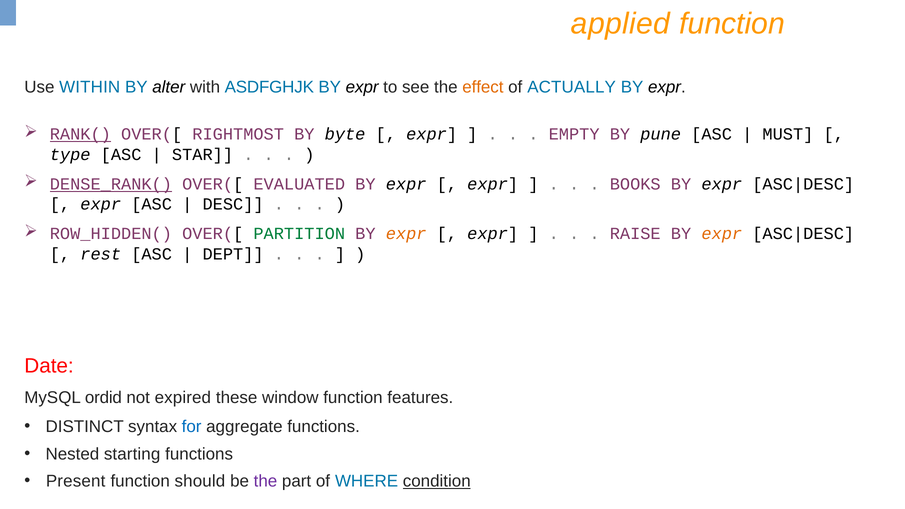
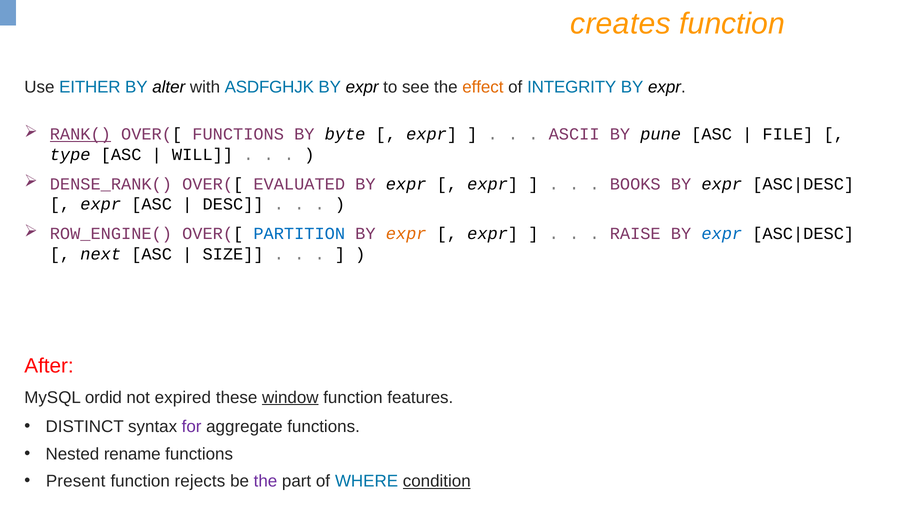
applied: applied -> creates (621, 24)
WITHIN: WITHIN -> EITHER (90, 87)
ACTUALLY: ACTUALLY -> INTEGRITY (572, 87)
OVER([ RIGHTMOST: RIGHTMOST -> FUNCTIONS (238, 134)
EMPTY: EMPTY -> ASCII (574, 134)
MUST: MUST -> FILE (788, 134)
STAR: STAR -> WILL (203, 155)
DENSE_RANK( underline: present -> none (111, 184)
ROW_HIDDEN(: ROW_HIDDEN( -> ROW_ENGINE( (111, 234)
PARTITION colour: green -> blue (299, 234)
expr colour: orange -> blue (722, 234)
rest: rest -> next (101, 254)
DEPT: DEPT -> SIZE (233, 254)
Date: Date -> After (49, 366)
window underline: none -> present (290, 397)
for colour: blue -> purple (192, 427)
starting: starting -> rename (132, 454)
should: should -> rejects (200, 481)
